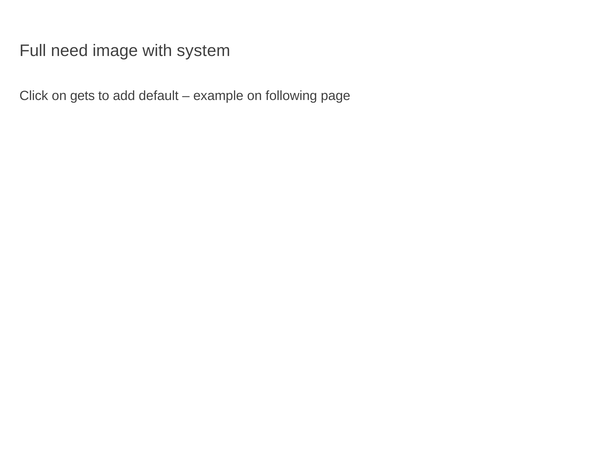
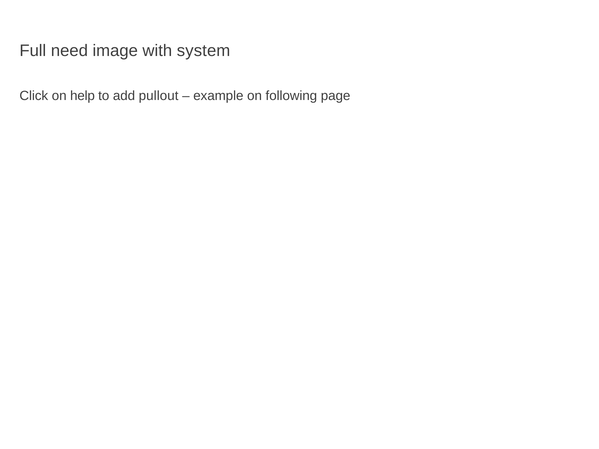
gets: gets -> help (82, 96)
default: default -> pullout (159, 96)
